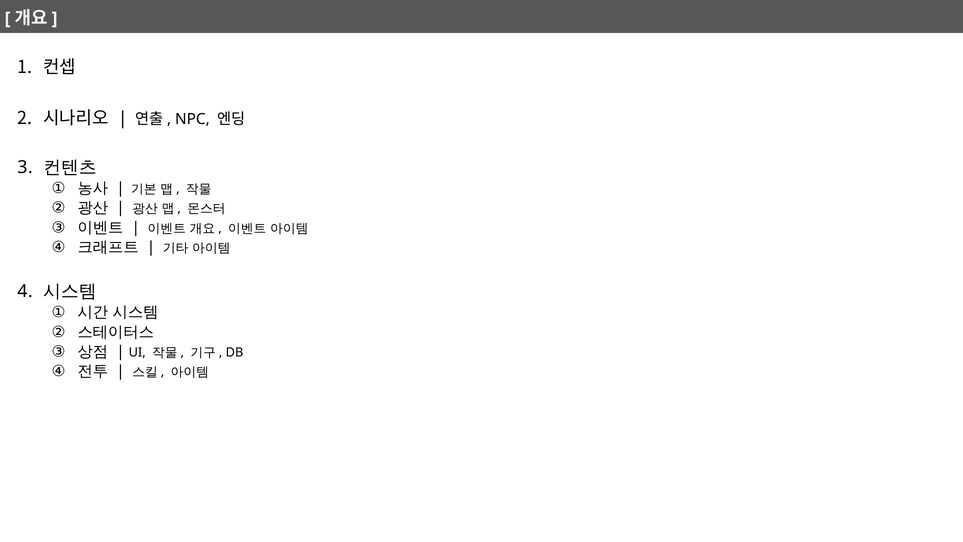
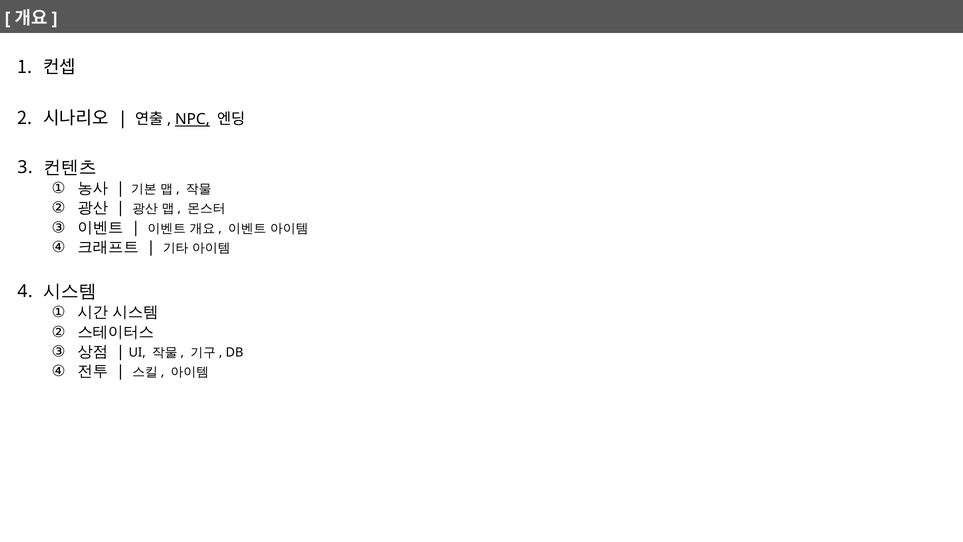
NPC underline: none -> present (192, 119)
